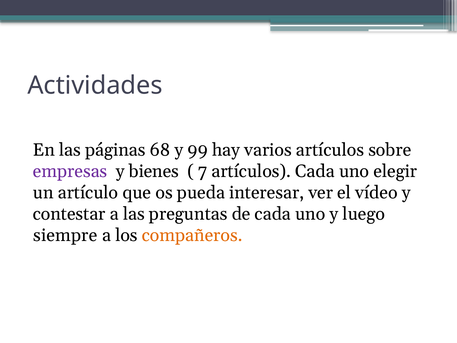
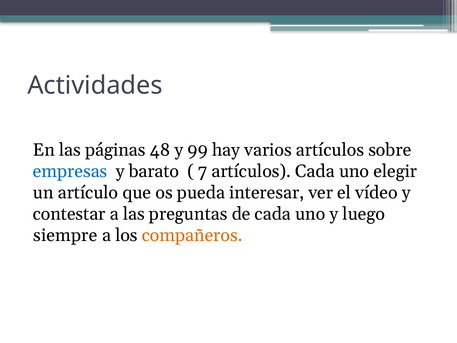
68: 68 -> 48 (160, 150)
empresas colour: purple -> blue (70, 171)
bienes: bienes -> barato (154, 171)
